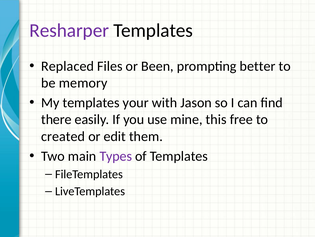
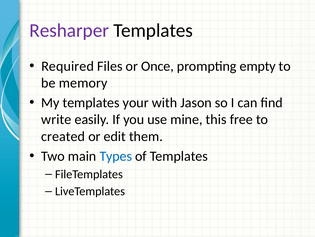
Replaced: Replaced -> Required (68, 66)
Been: Been -> Once (157, 66)
better: better -> empty (258, 66)
there: there -> write (56, 119)
Types colour: purple -> blue (116, 156)
